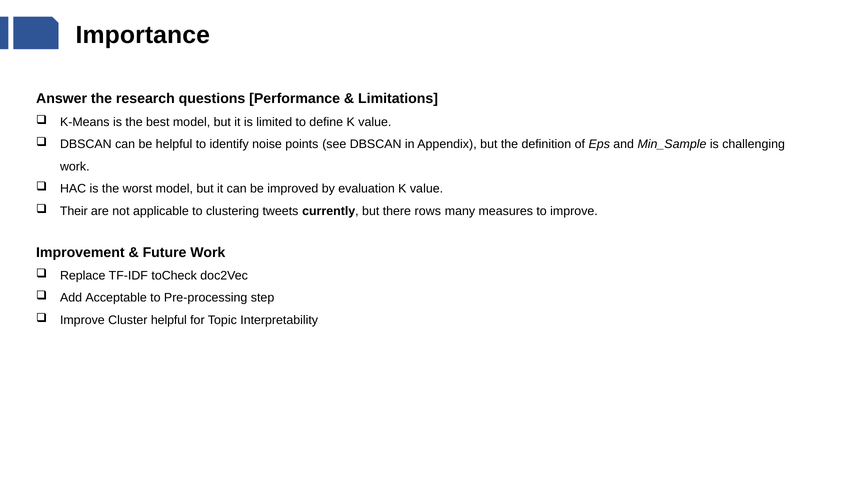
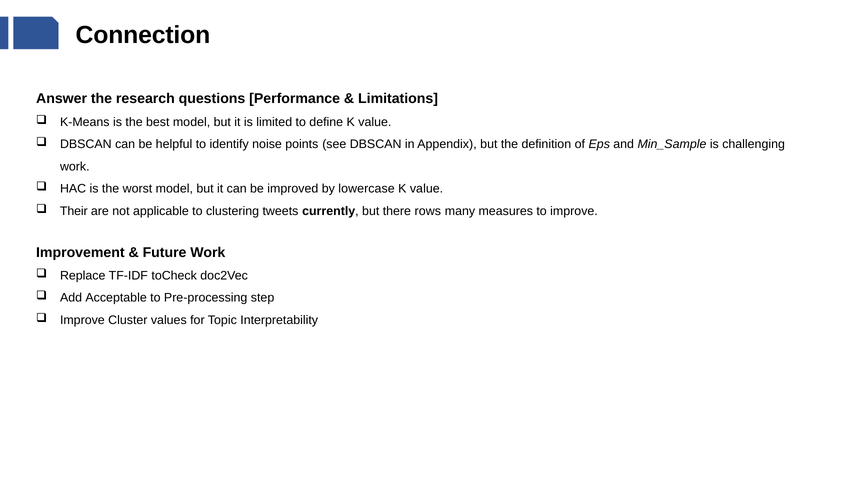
Importance: Importance -> Connection (143, 35)
evaluation: evaluation -> lowercase (367, 189)
Cluster helpful: helpful -> values (169, 321)
